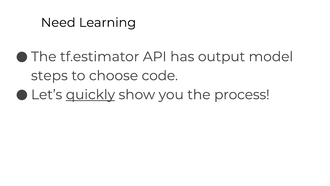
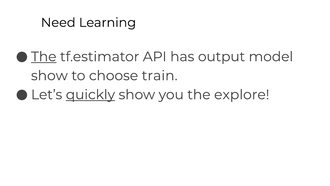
The underline: none -> present (44, 57)
steps: steps -> show (49, 76)
code: code -> train (160, 76)
process: process -> explore (242, 95)
